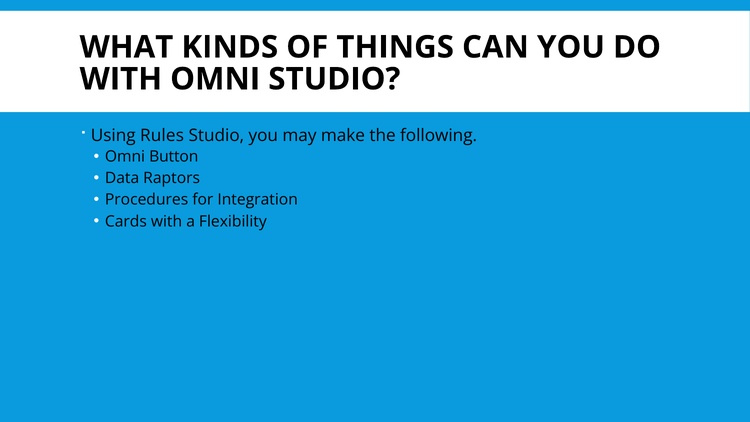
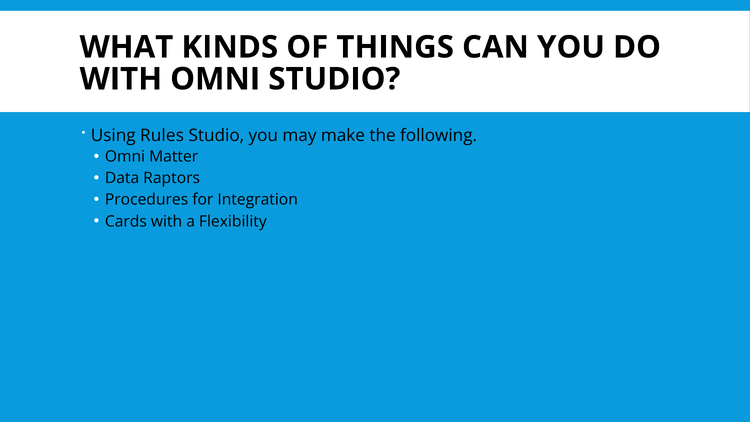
Button: Button -> Matter (174, 157)
